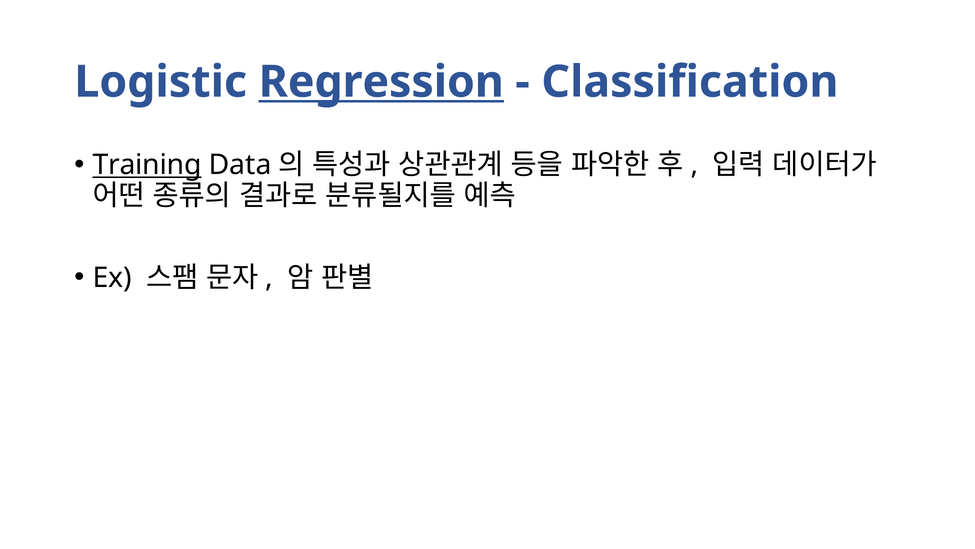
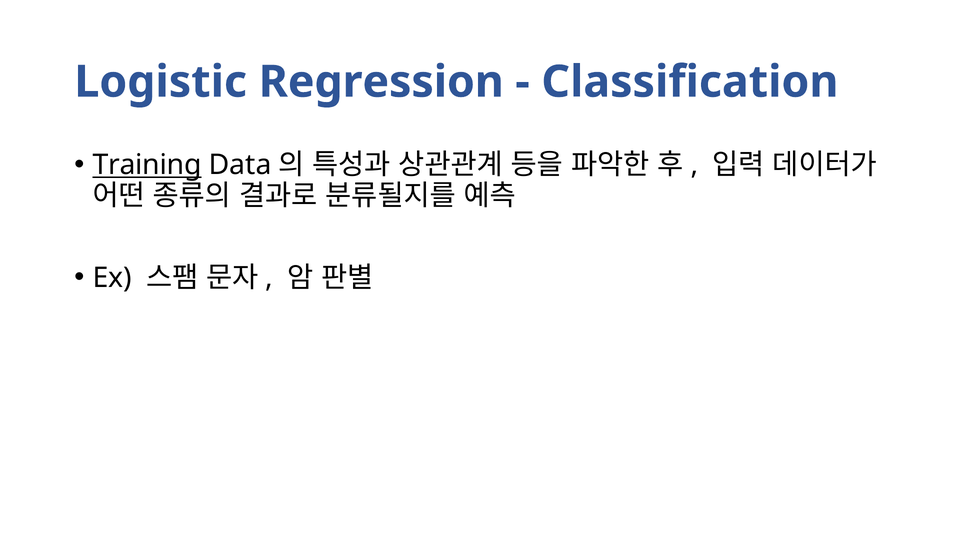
Regression underline: present -> none (381, 82)
